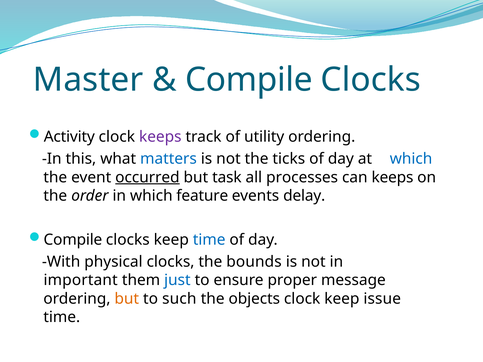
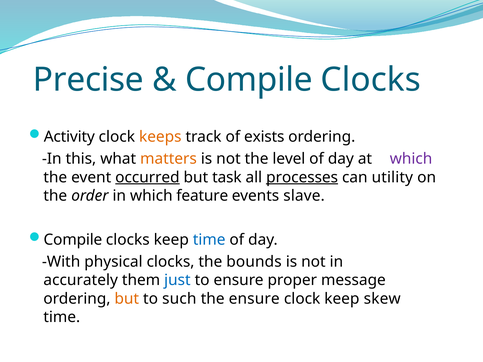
Master: Master -> Precise (88, 80)
keeps colour: purple -> orange (160, 137)
utility: utility -> exists (264, 137)
matters colour: blue -> orange (168, 159)
ticks: ticks -> level (289, 159)
which colour: blue -> purple (411, 159)
processes underline: none -> present (302, 177)
can keeps: keeps -> utility (392, 177)
delay: delay -> slave (304, 196)
important: important -> accurately (81, 280)
the objects: objects -> ensure (254, 299)
issue: issue -> skew (382, 299)
